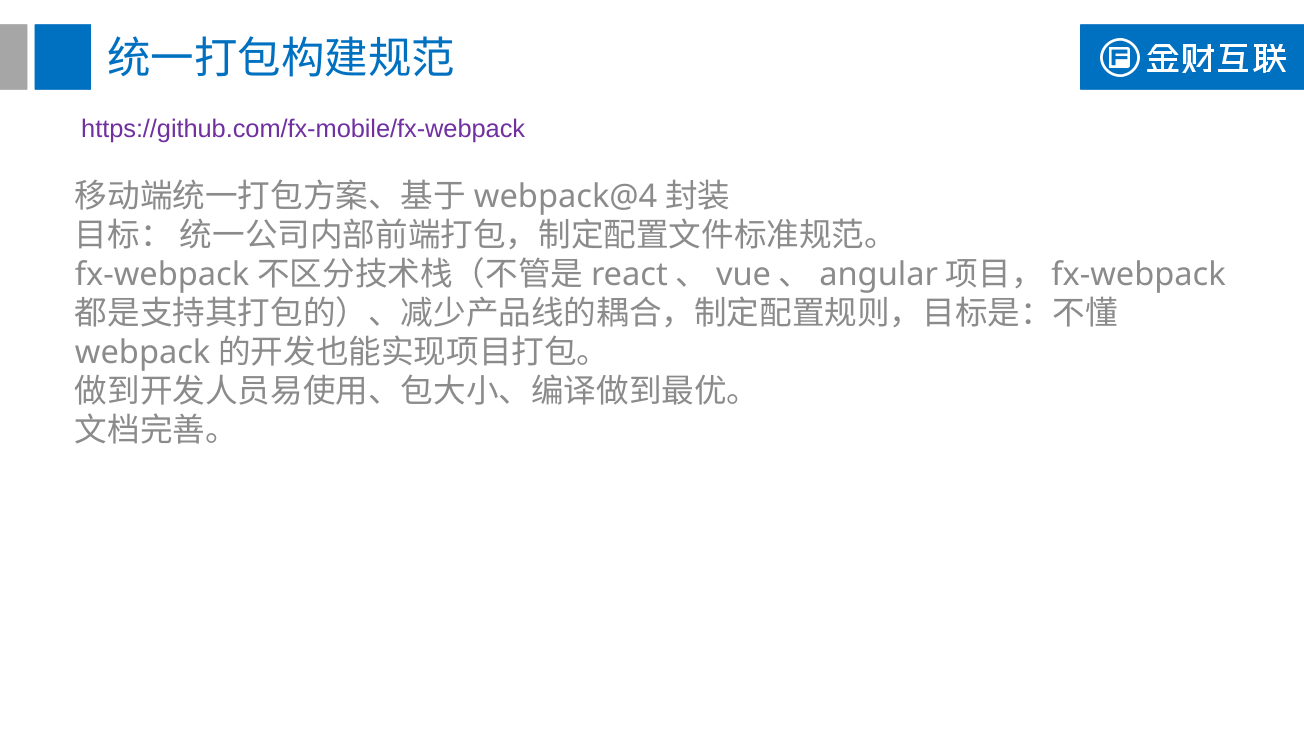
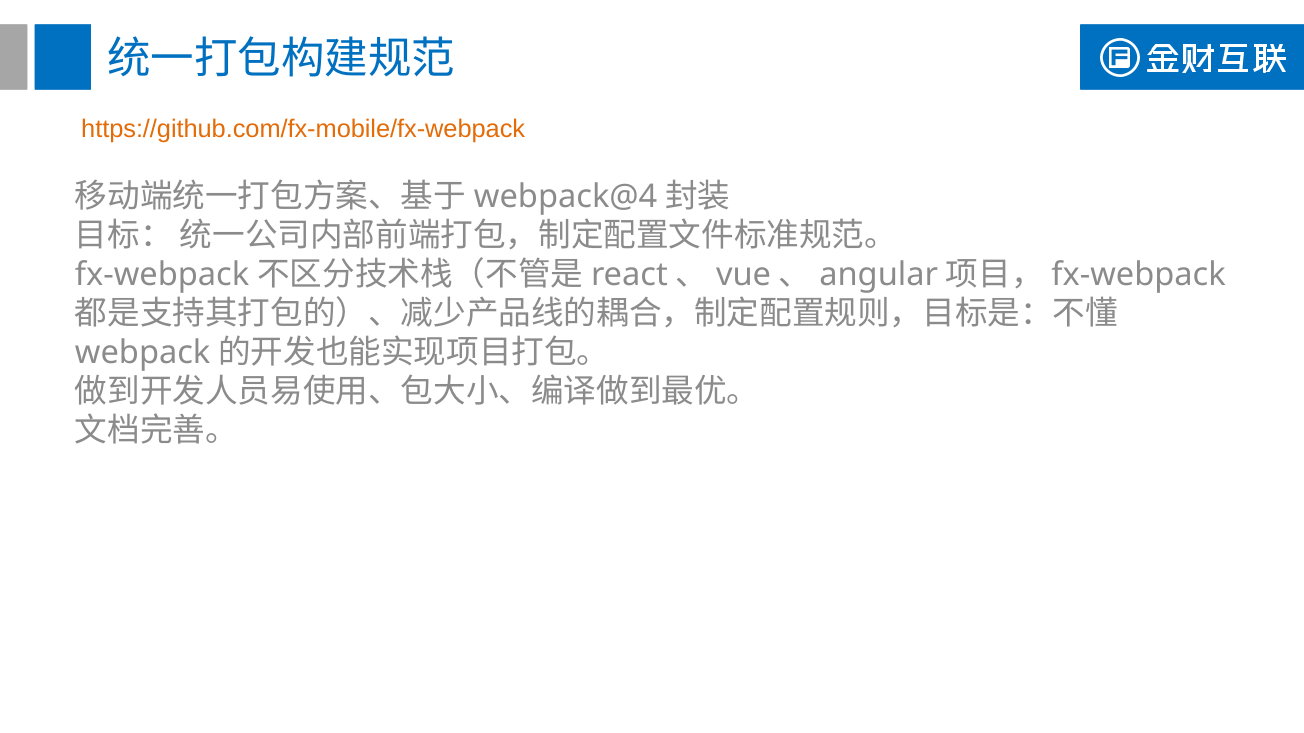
https://github.com/fx-mobile/fx-webpack colour: purple -> orange (303, 129)
